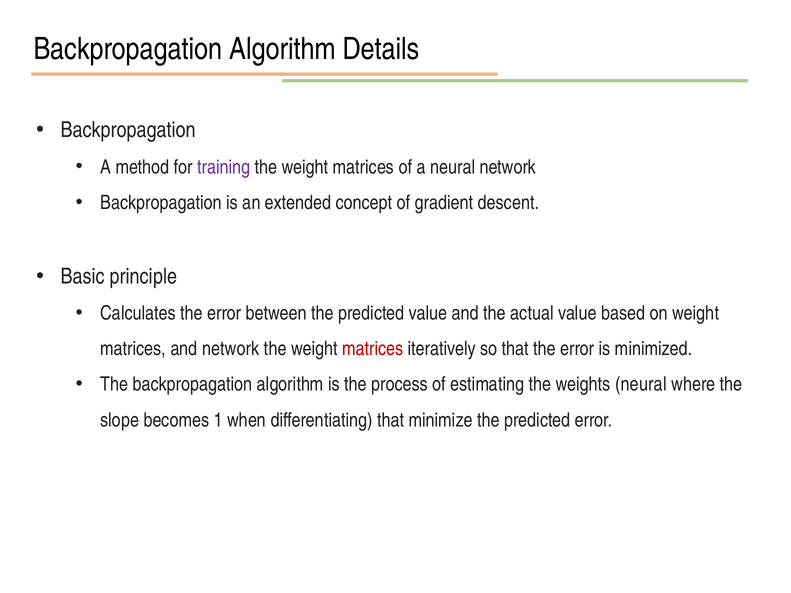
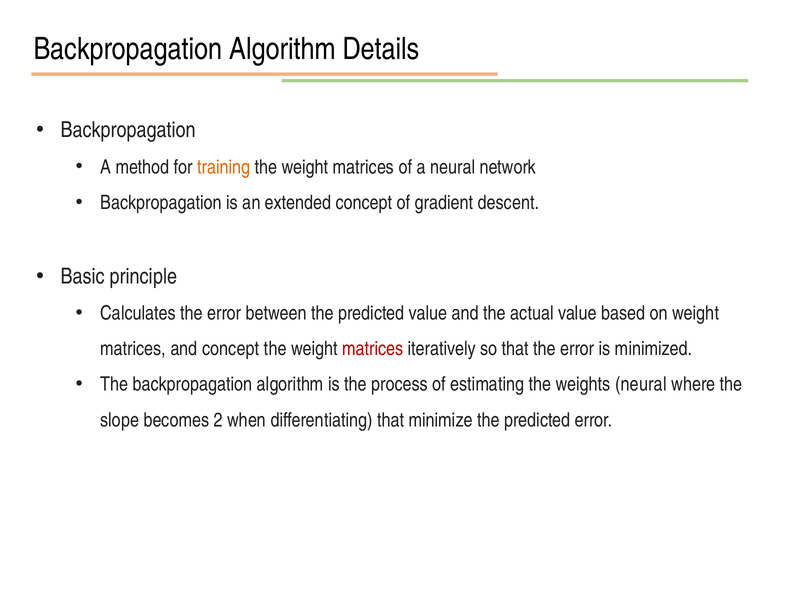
training colour: purple -> orange (224, 167)
and network: network -> concept (231, 349)
1: 1 -> 2 (218, 420)
